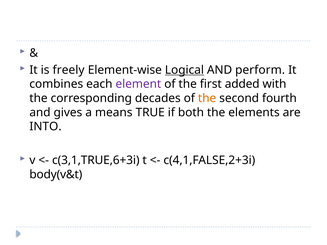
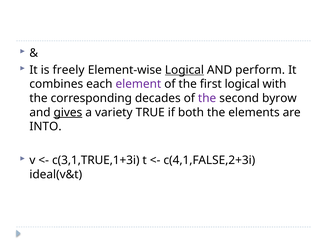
first added: added -> logical (242, 84)
the colour: orange -> purple (207, 98)
fourth: fourth -> byrow (279, 98)
gives underline: none -> present (68, 112)
means: means -> variety (114, 112)
c(3,1,TRUE,6+3i: c(3,1,TRUE,6+3i -> c(3,1,TRUE,1+3i (96, 160)
body(v&t: body(v&t -> ideal(v&t (56, 175)
